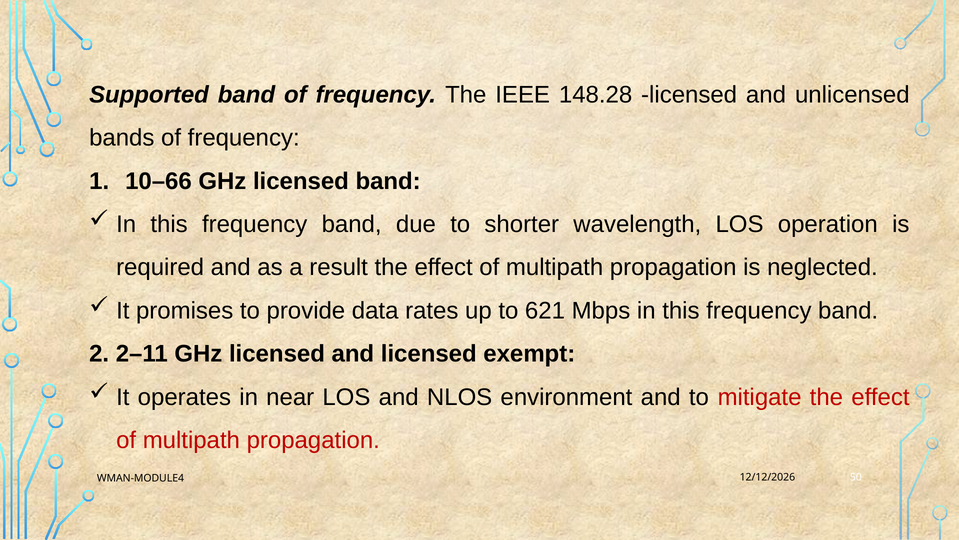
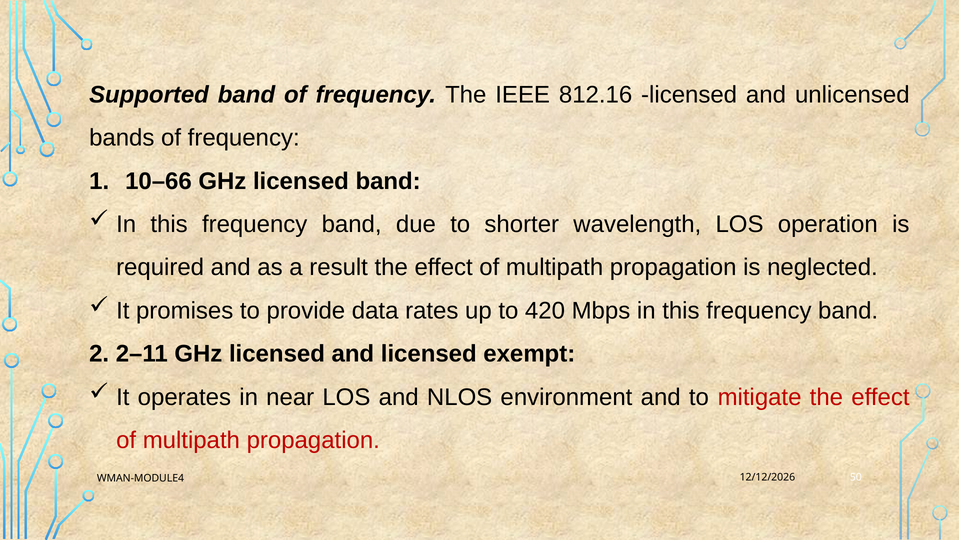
148.28: 148.28 -> 812.16 (596, 95)
621: 621 -> 420 (545, 310)
